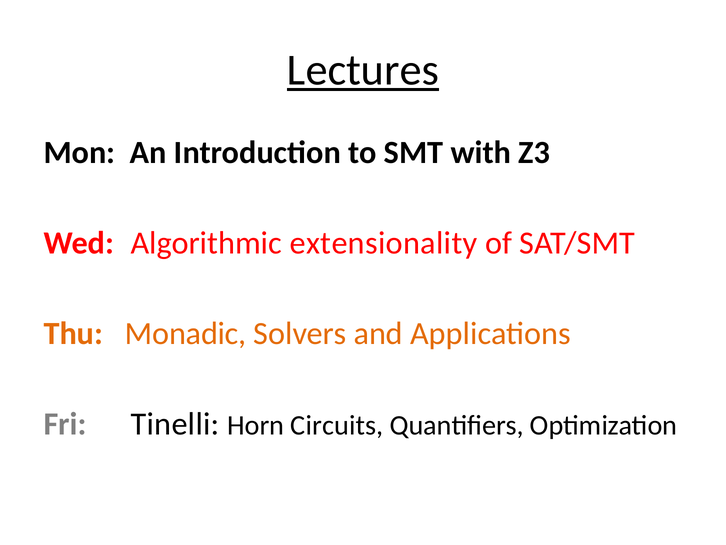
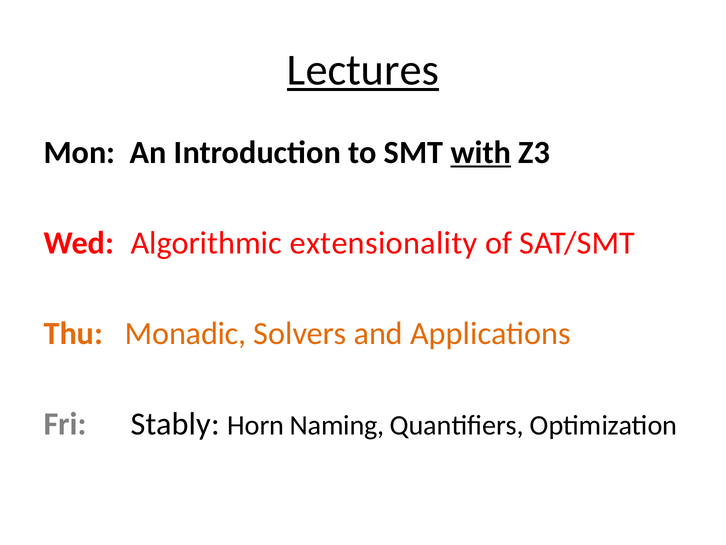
with underline: none -> present (481, 152)
Tinelli: Tinelli -> Stably (175, 424)
Circuits: Circuits -> Naming (337, 425)
